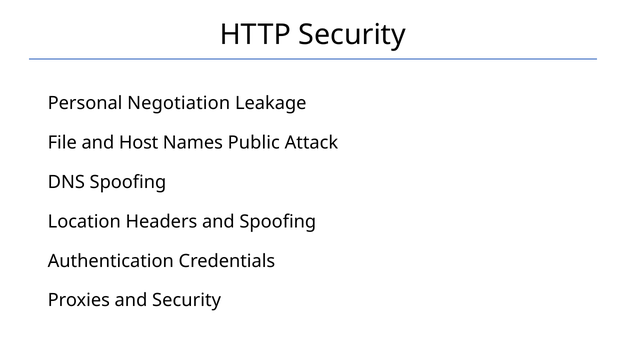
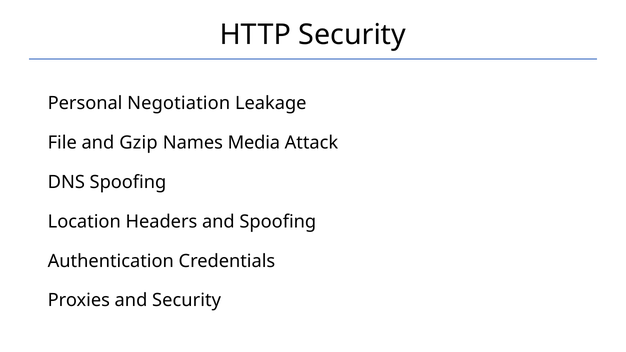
Host: Host -> Gzip (138, 143)
Public: Public -> Media (254, 143)
